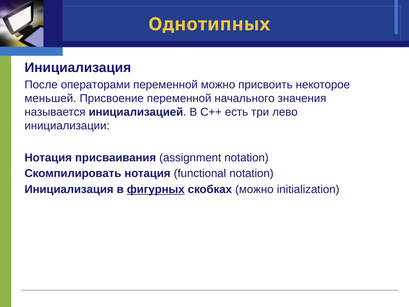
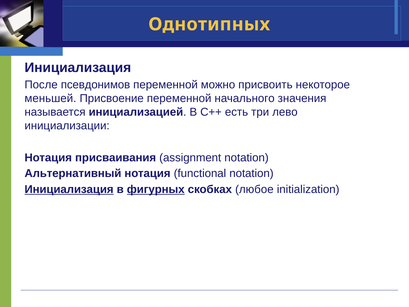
операторами: операторами -> псевдонимов (96, 85)
Скомпилировать: Скомпилировать -> Альтернативный (73, 173)
Инициализация underline: none -> present (69, 189)
скобках можно: можно -> любое (254, 189)
